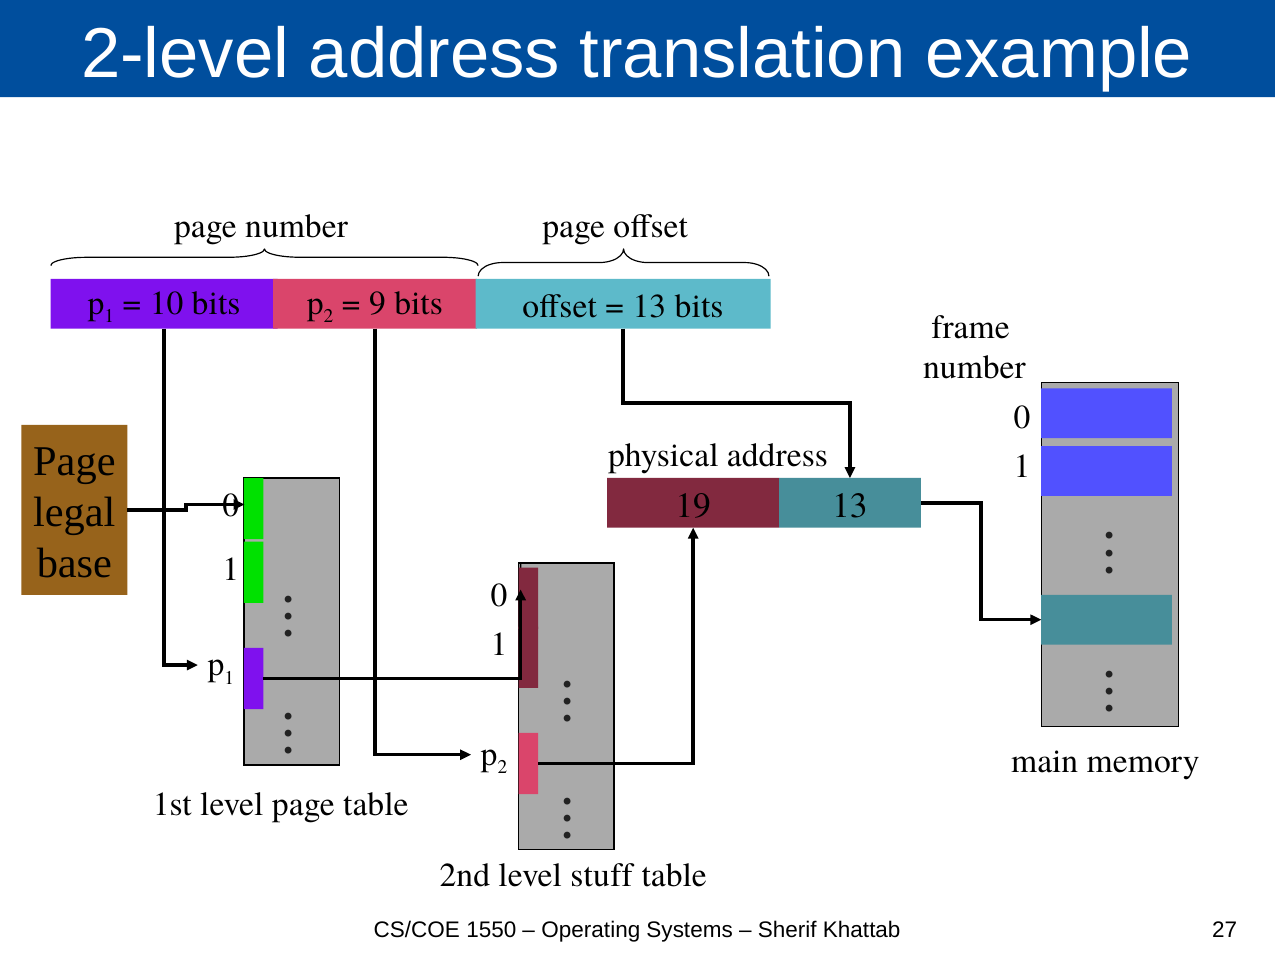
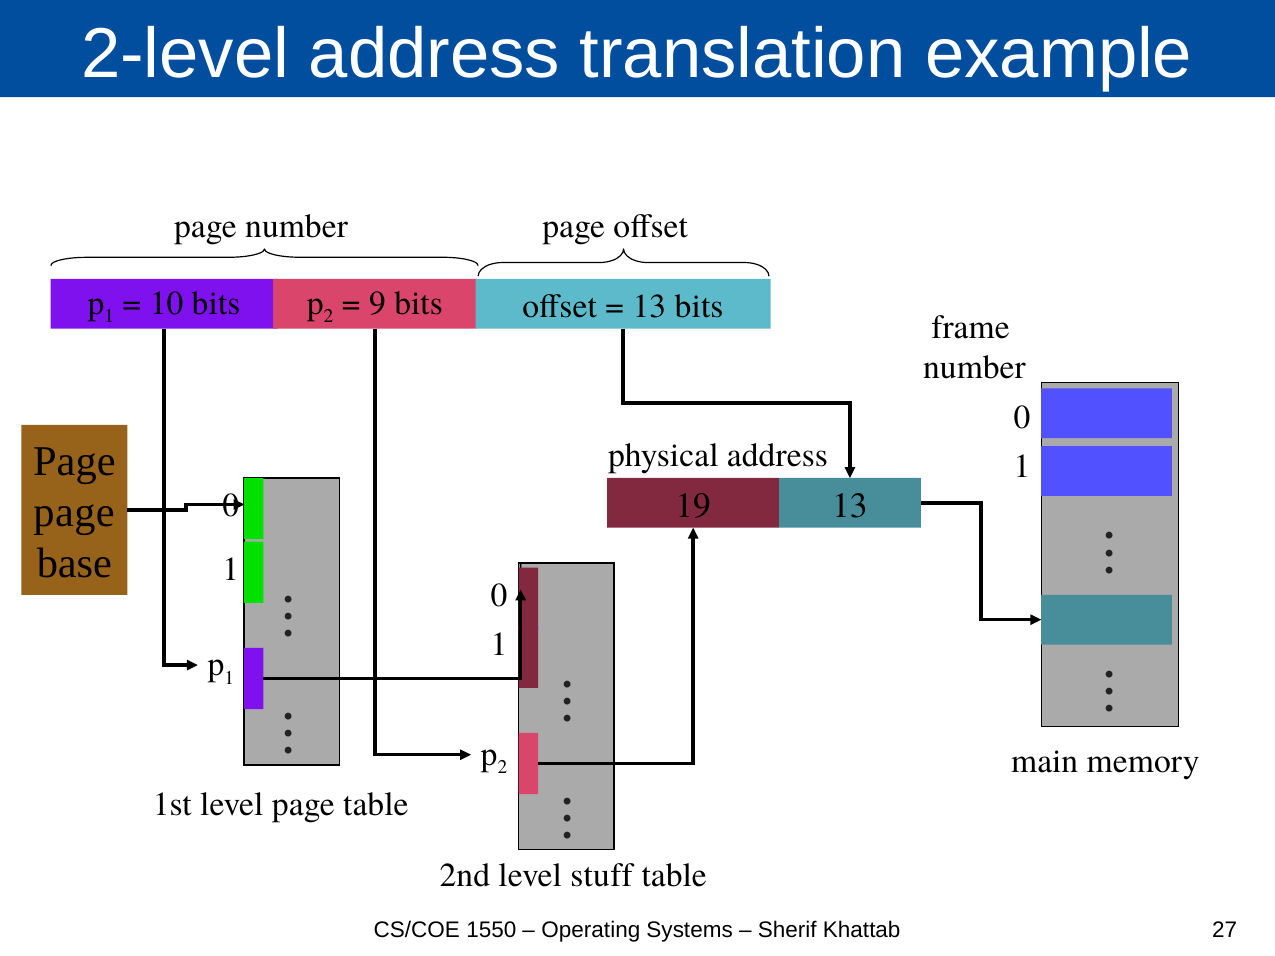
legal: legal -> page (74, 513)
